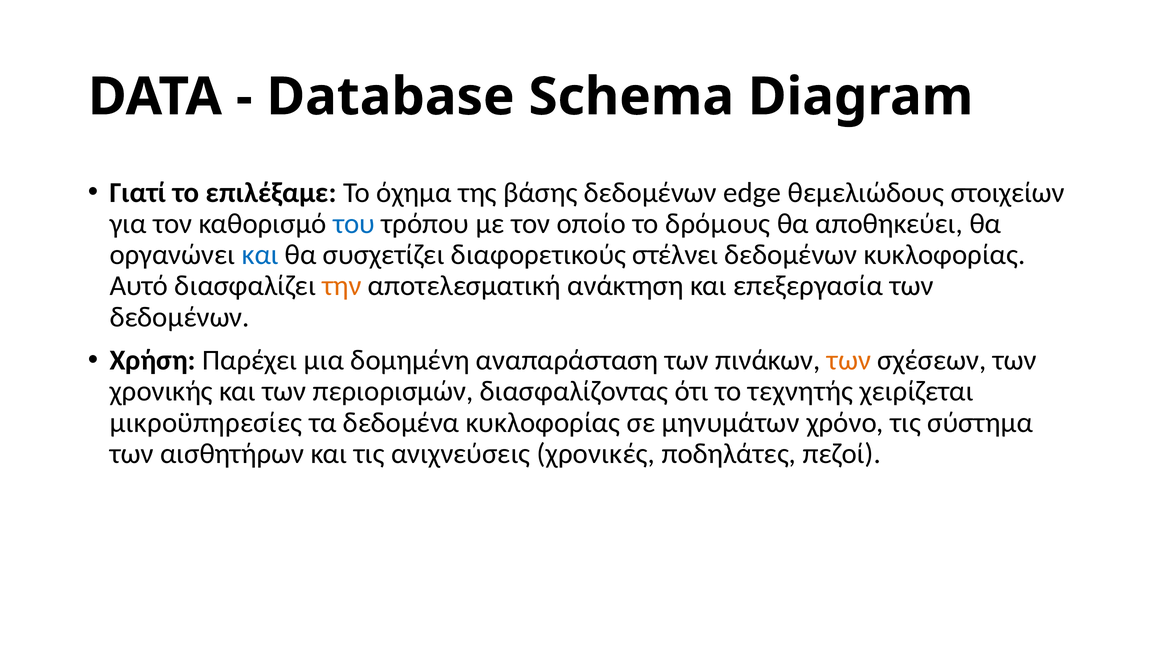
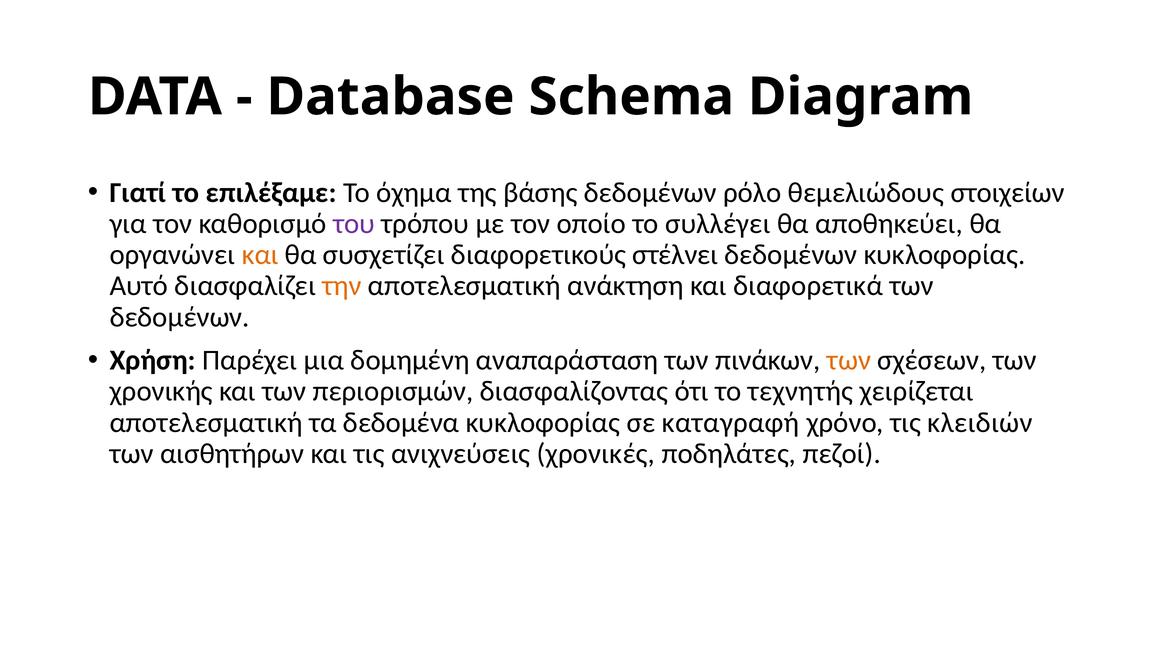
edge: edge -> ρόλο (752, 193)
του colour: blue -> purple (354, 224)
δρόμους: δρόμους -> συλλέγει (718, 224)
και colour: blue -> orange (260, 255)
επεξεργασία: επεξεργασία -> διαφορετικά (808, 286)
μικροϋπηρεσίες: μικροϋπηρεσίες -> αποτελεσματική (206, 423)
μηνυμάτων: μηνυμάτων -> καταγραφή (731, 423)
σύστημα: σύστημα -> κλειδιών (980, 423)
